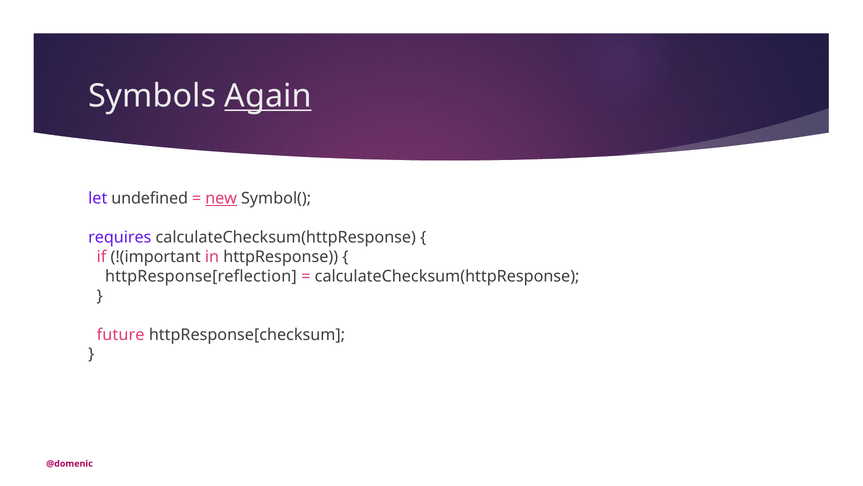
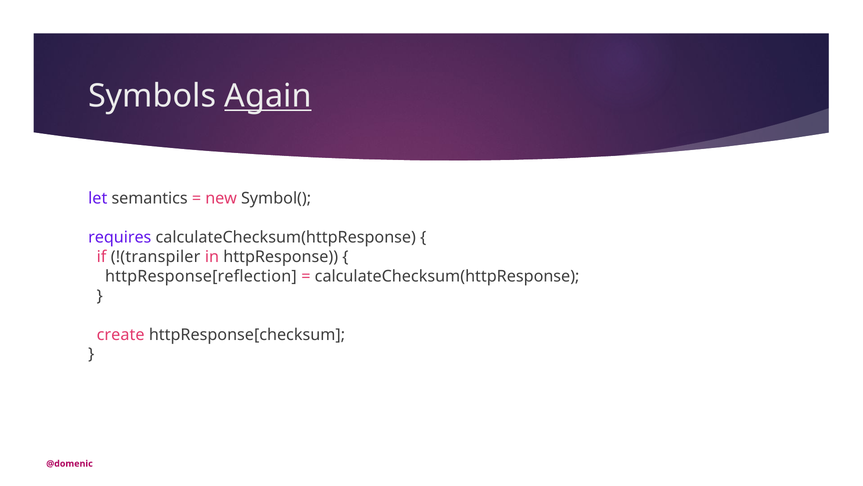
undefined: undefined -> semantics (150, 198)
new underline: present -> none (221, 198)
!(important: !(important -> !(transpiler (156, 257)
future: future -> create (121, 334)
